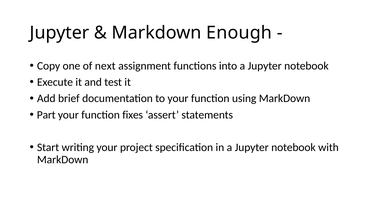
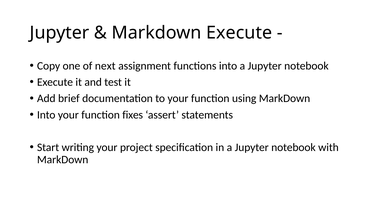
Markdown Enough: Enough -> Execute (239, 33)
Part: Part -> Into (46, 115)
